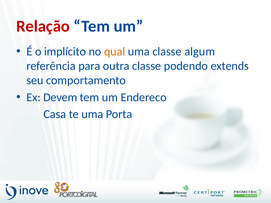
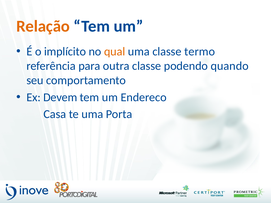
Relação colour: red -> orange (43, 26)
algum: algum -> termo (200, 52)
extends: extends -> quando (230, 66)
